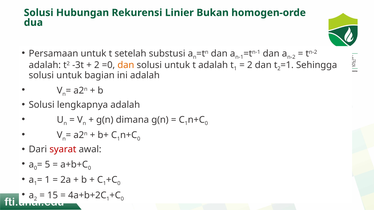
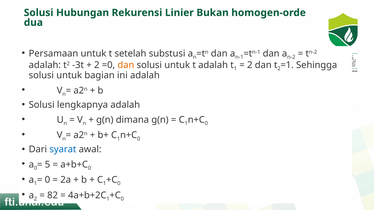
syarat colour: red -> blue (63, 150)
1: 1 -> 0 (47, 180)
15: 15 -> 82 (53, 196)
